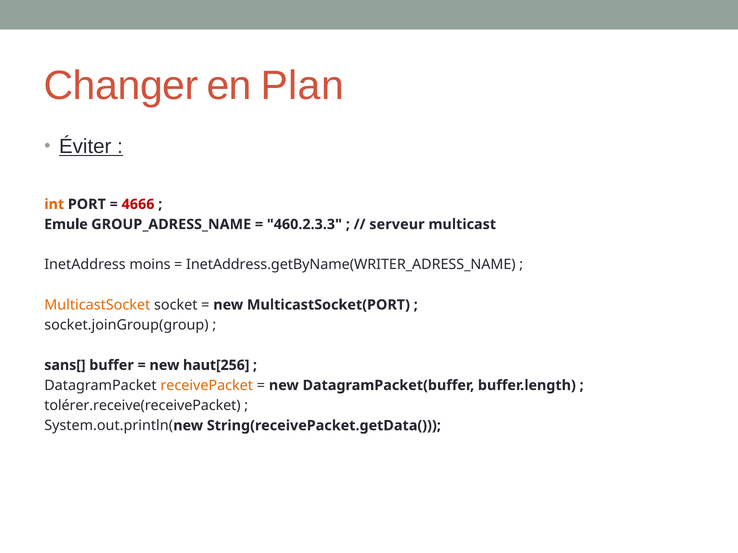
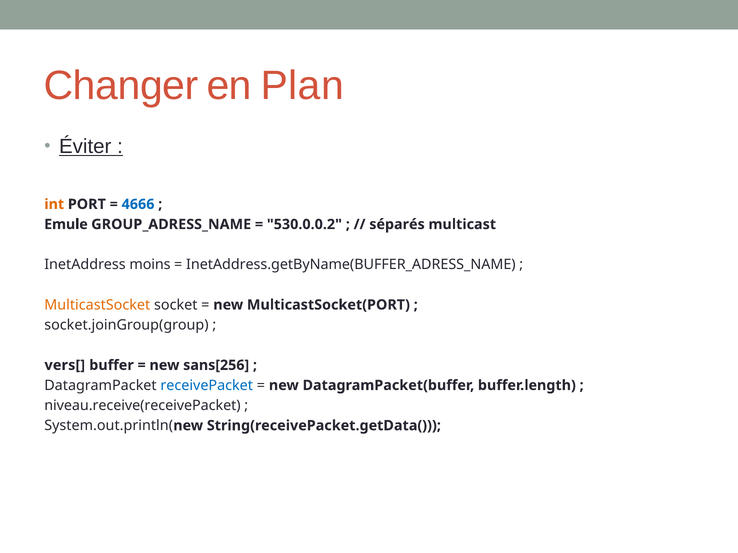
4666 colour: red -> blue (138, 204)
460.2.3.3: 460.2.3.3 -> 530.0.0.2 (304, 225)
serveur: serveur -> séparés (397, 225)
InetAddress.getByName(WRITER_ADRESS_NAME: InetAddress.getByName(WRITER_ADRESS_NAME -> InetAddress.getByName(BUFFER_ADRESS_NAME (351, 265)
sans[: sans[ -> vers[ (65, 366)
haut[256: haut[256 -> sans[256 (216, 366)
receivePacket colour: orange -> blue (207, 386)
tolérer.receive(receivePacket: tolérer.receive(receivePacket -> niveau.receive(receivePacket (142, 406)
